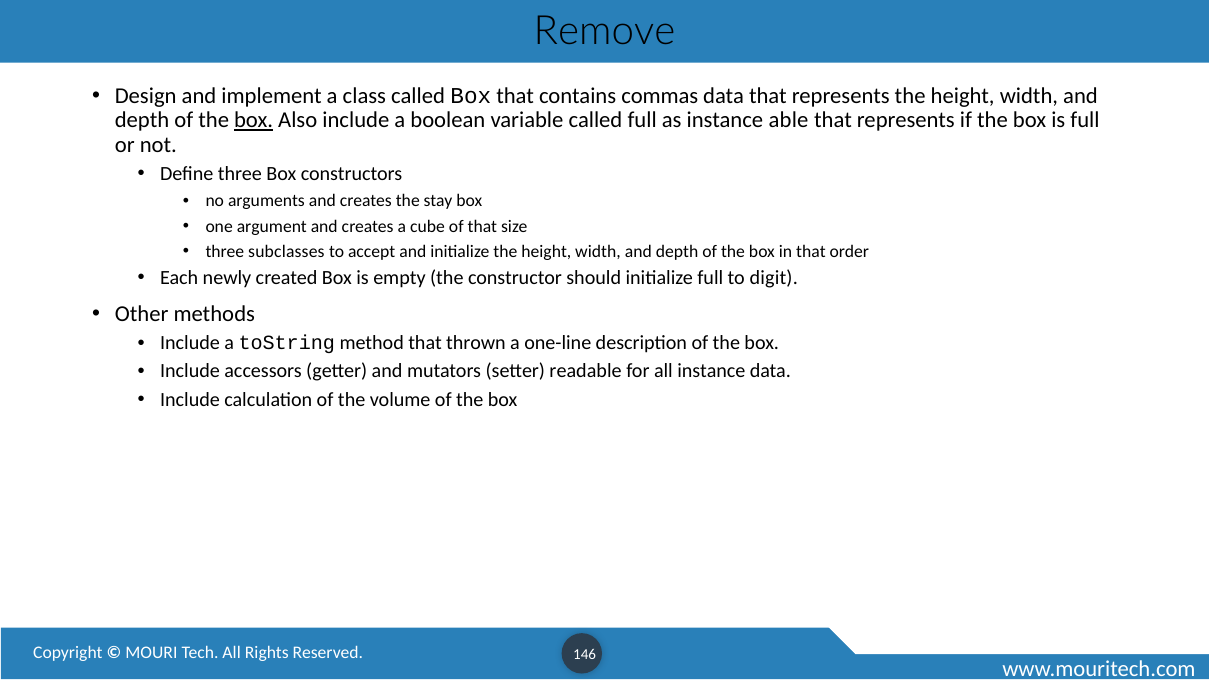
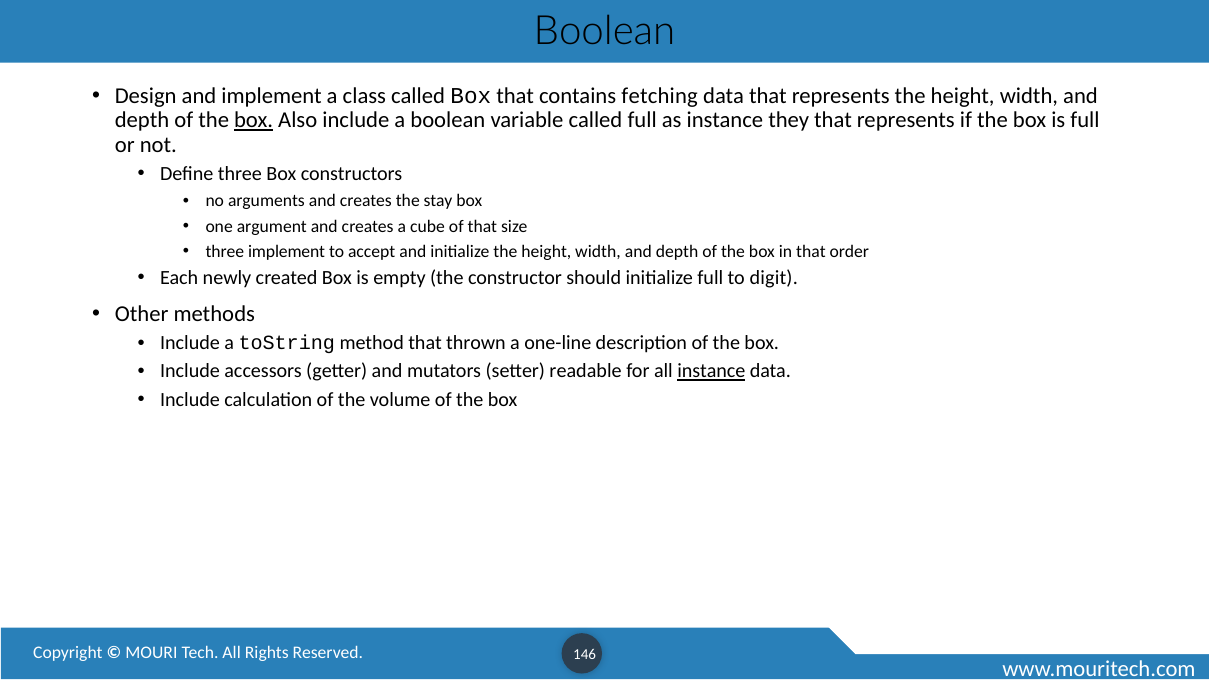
Remove: Remove -> Boolean (604, 31)
commas: commas -> fetching (660, 96)
able: able -> they (789, 120)
three subclasses: subclasses -> implement (287, 252)
instance underline: none -> present (711, 371)
